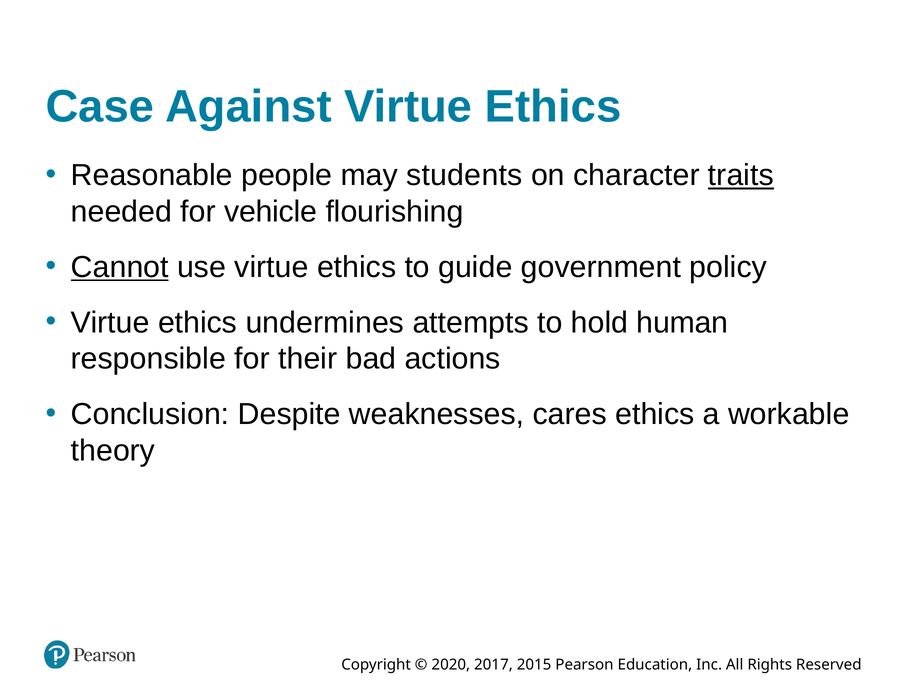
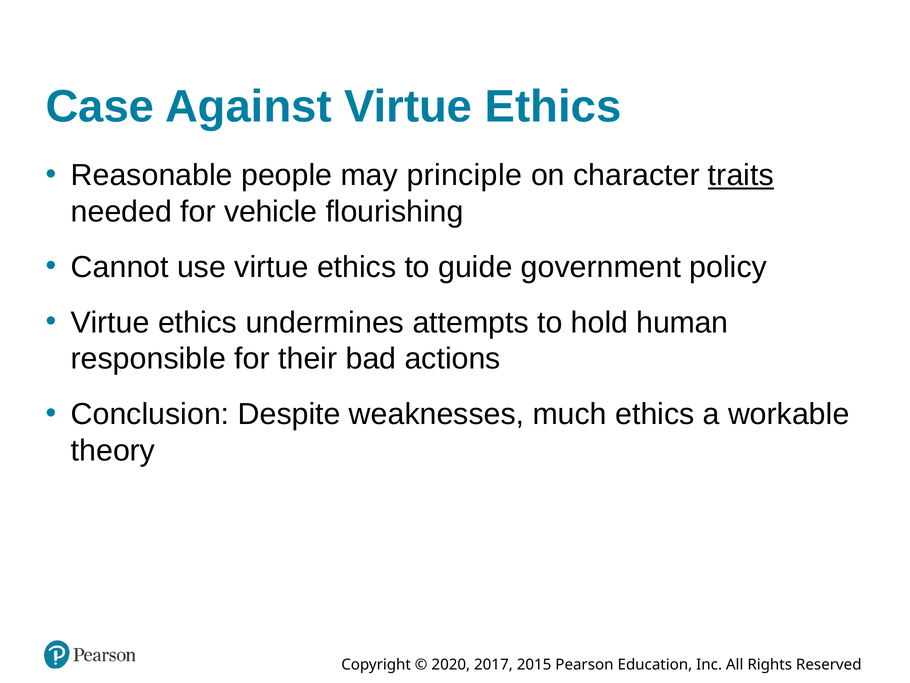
students: students -> principle (464, 175)
Cannot underline: present -> none (120, 267)
cares: cares -> much (570, 414)
